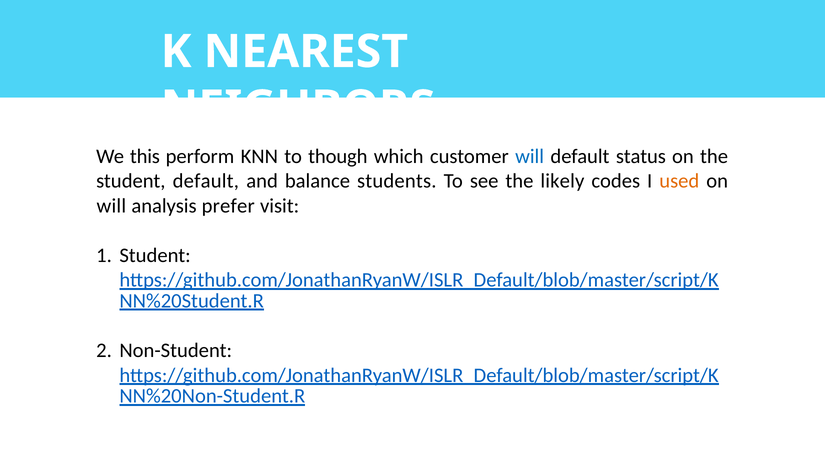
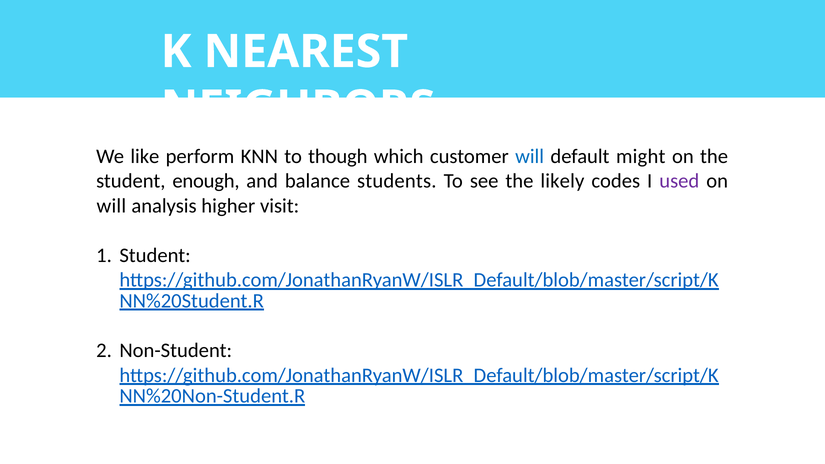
this: this -> like (145, 156)
status: status -> might (641, 156)
student default: default -> enough (206, 181)
used colour: orange -> purple (679, 181)
prefer: prefer -> higher (228, 206)
